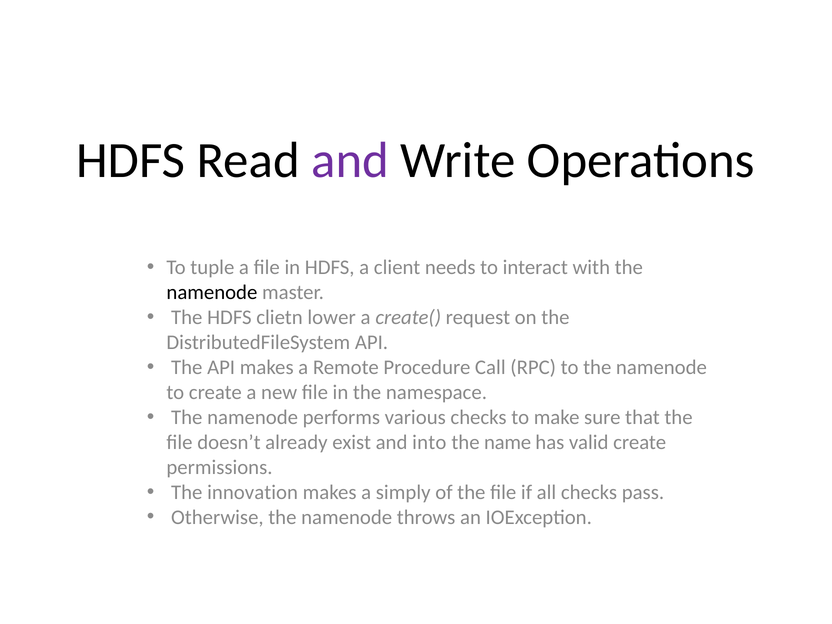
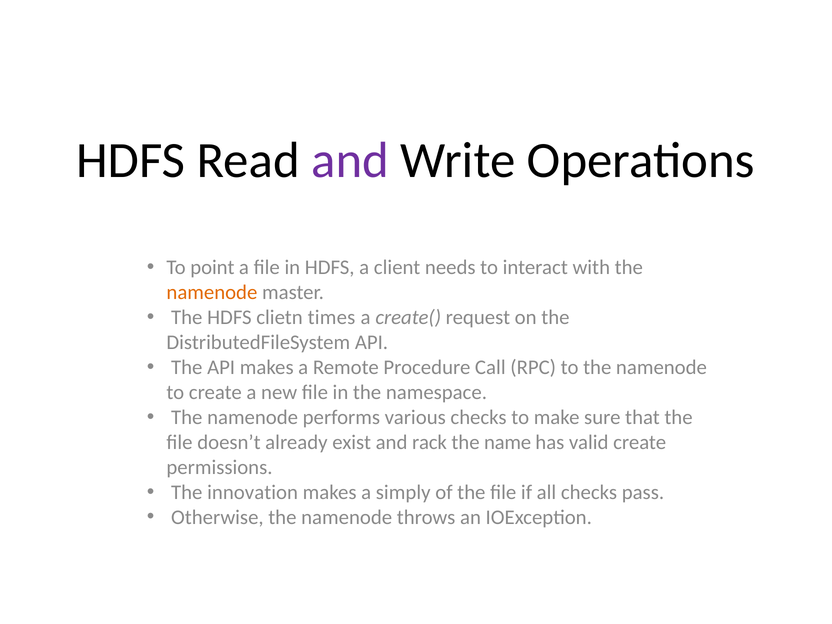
tuple: tuple -> point (212, 268)
namenode colour: black -> orange (212, 293)
lower: lower -> times (332, 318)
into: into -> rack (429, 442)
